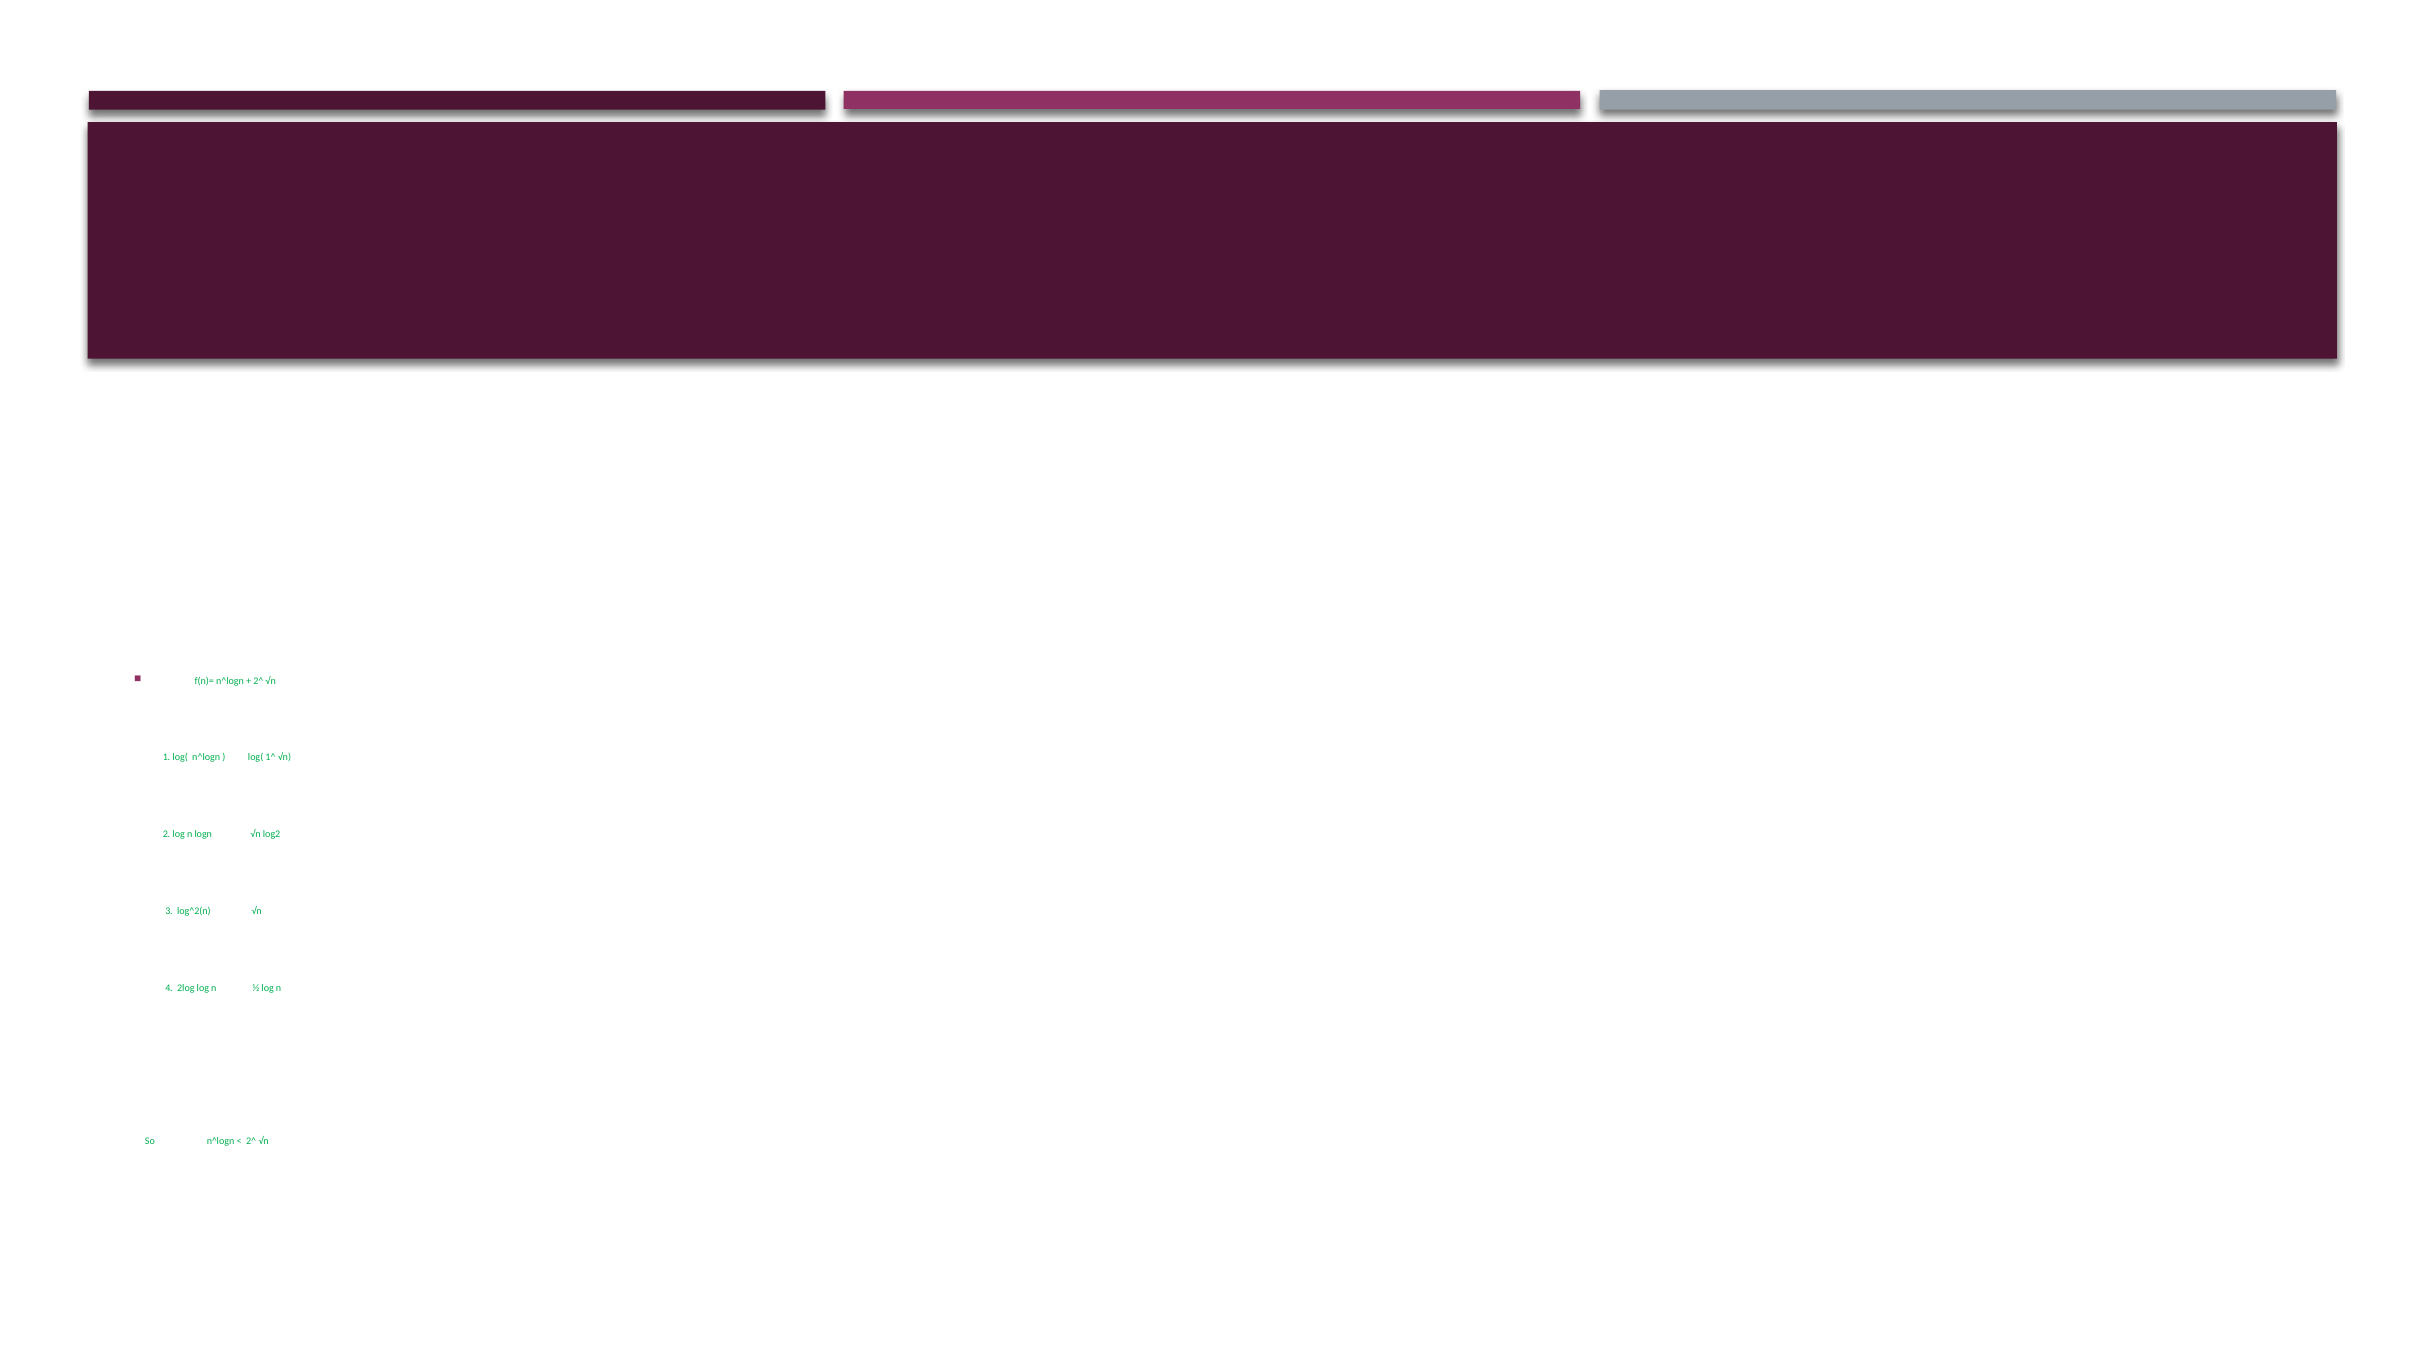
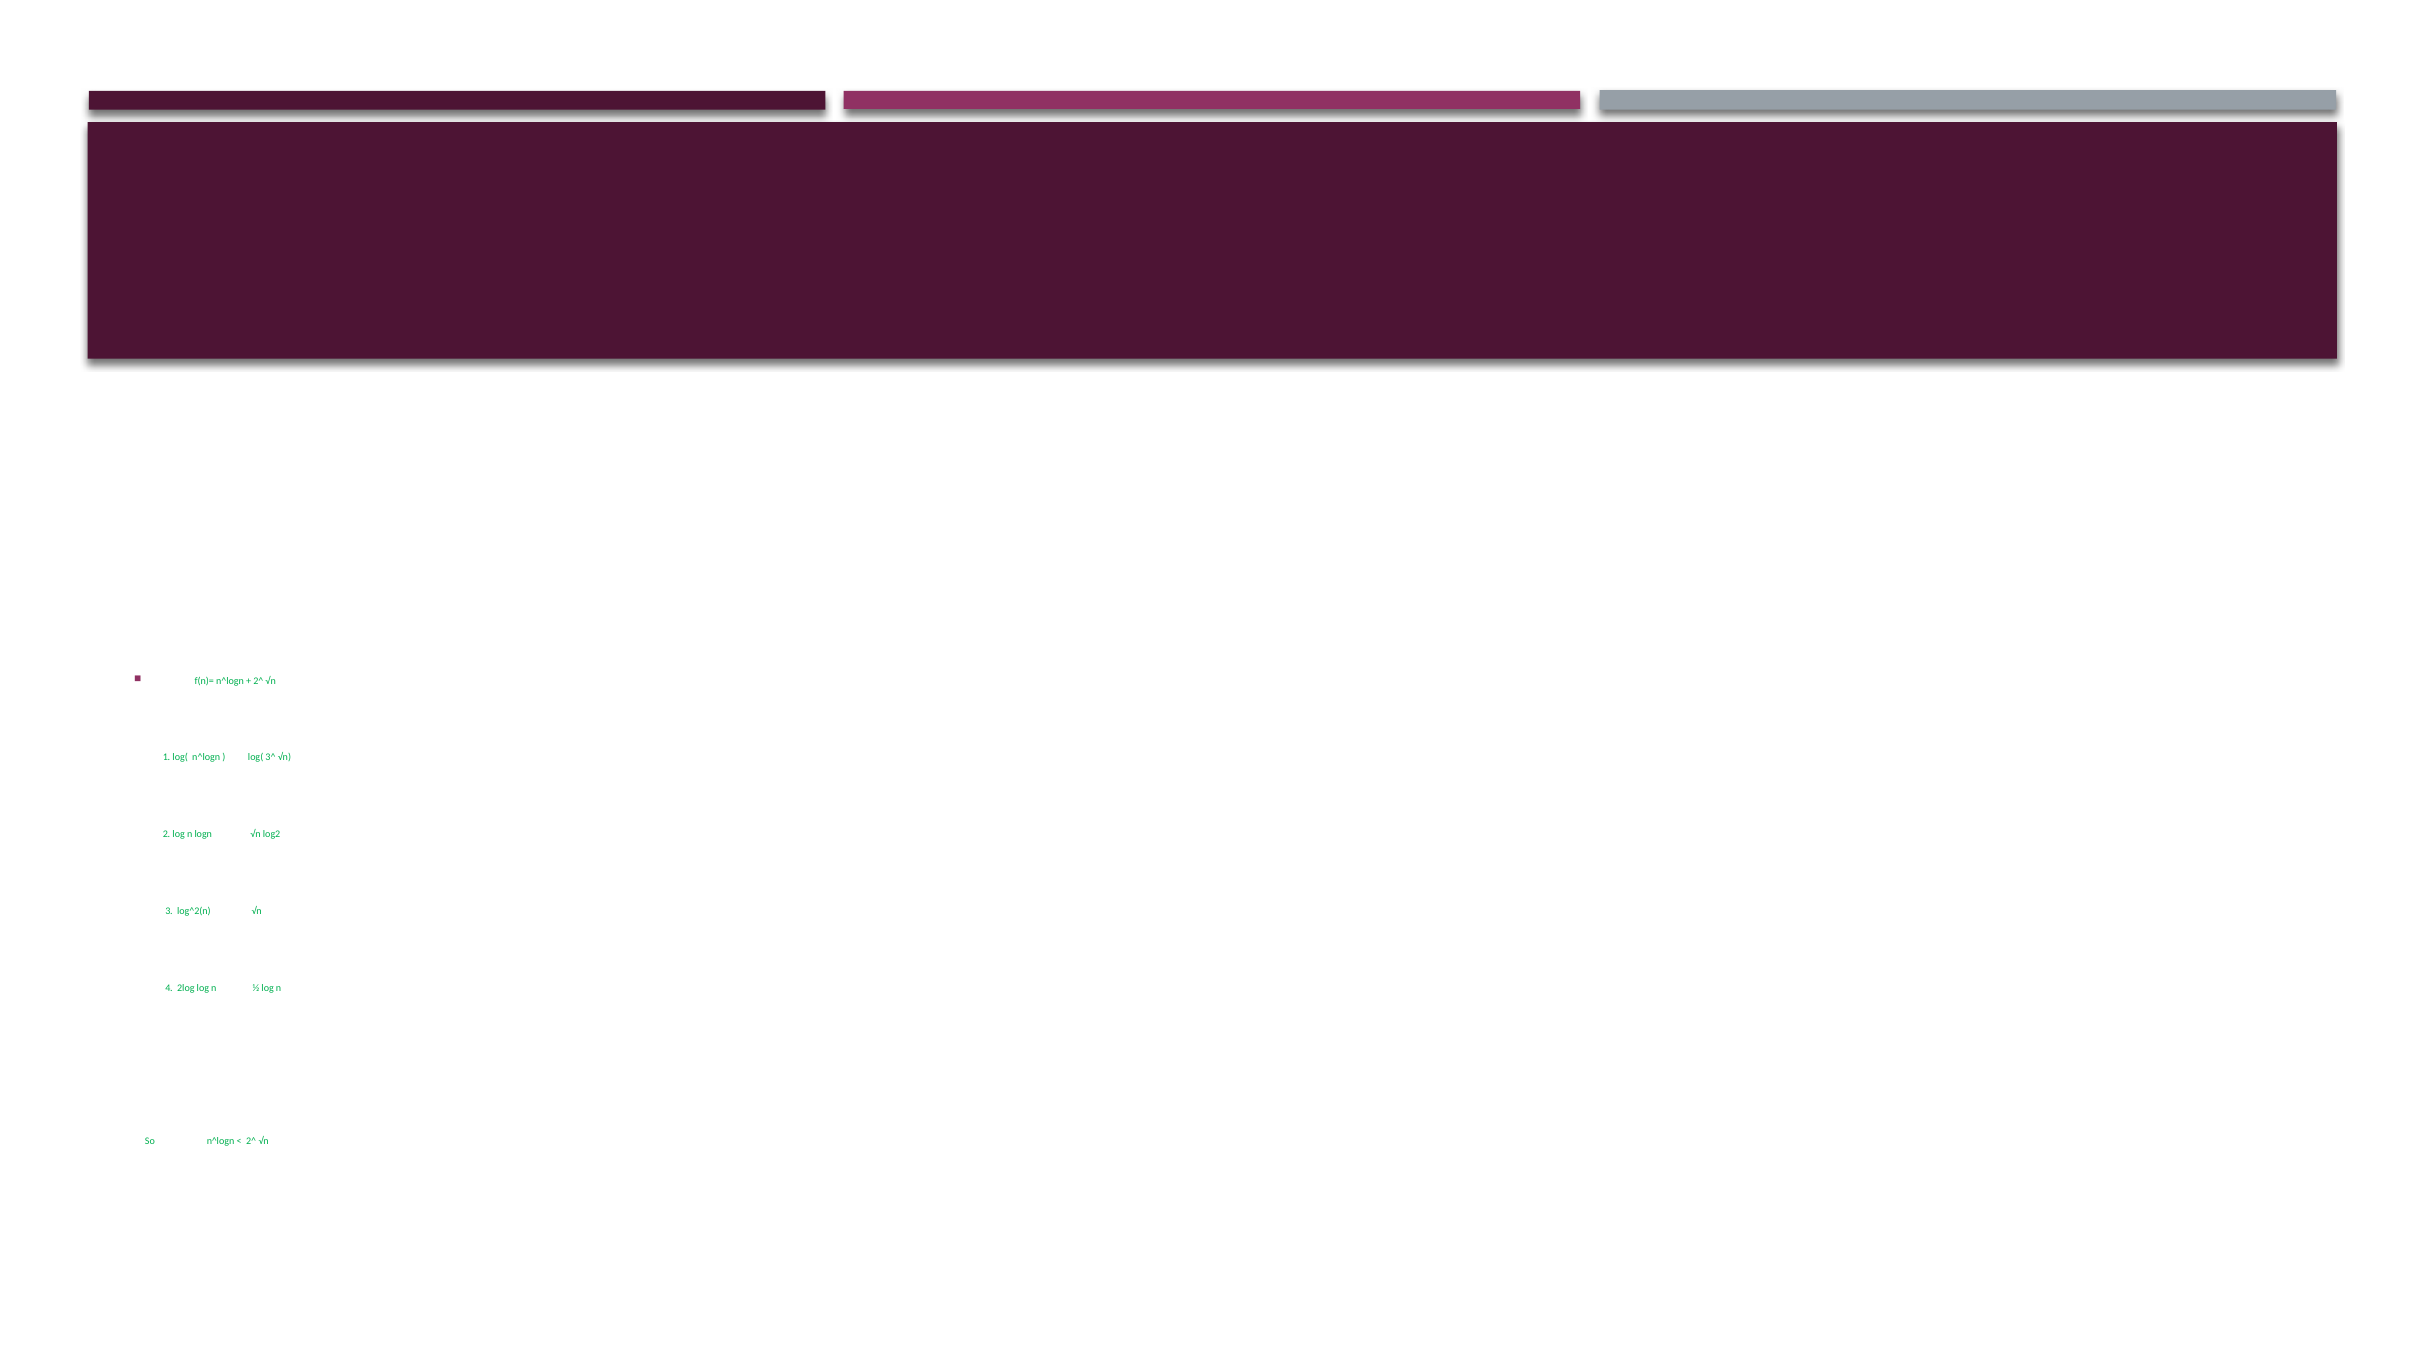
1^: 1^ -> 3^ (271, 758)
